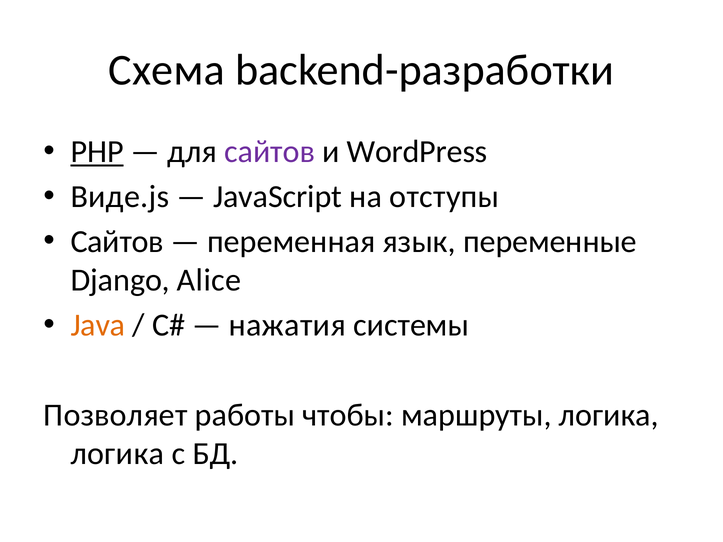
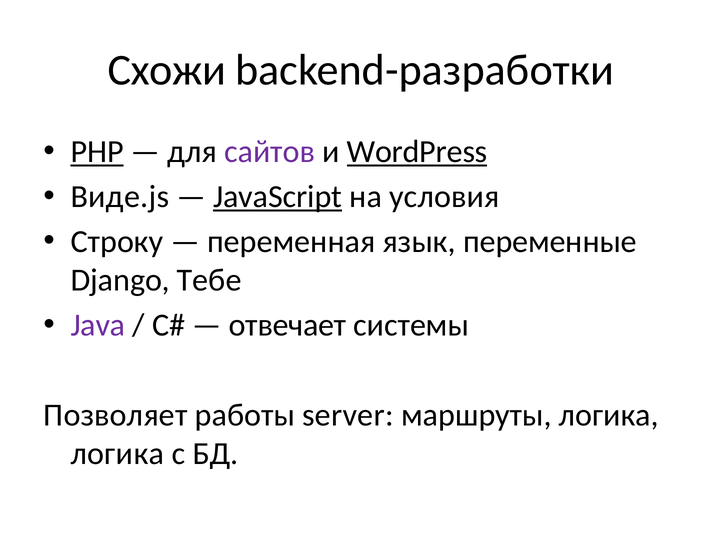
Схема: Схема -> Схожи (167, 70)
WordPress underline: none -> present (417, 152)
JavaScript underline: none -> present (278, 197)
отступы: отступы -> условия (444, 197)
Сайтов: Сайтов -> Строку (117, 242)
Alice: Alice -> Тебе (209, 280)
Java colour: orange -> purple (98, 325)
нажатия: нажатия -> отвечает (288, 325)
чтобы: чтобы -> server (348, 415)
